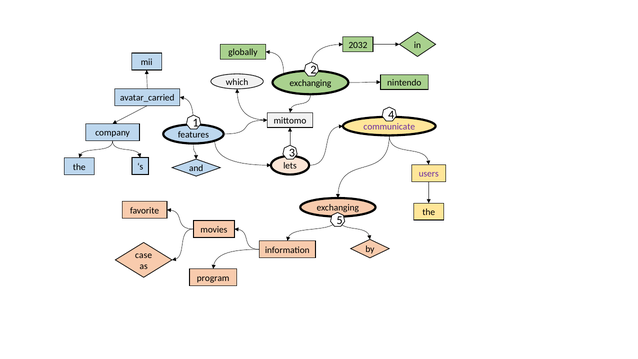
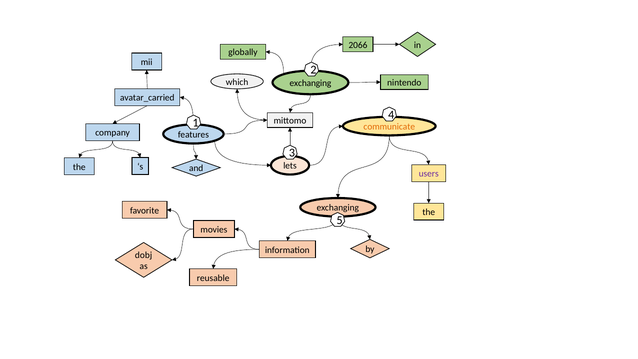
2032: 2032 -> 2066 (358, 45)
communicate colour: purple -> orange (389, 127)
case: case -> dobj (144, 255)
program: program -> reusable (213, 278)
